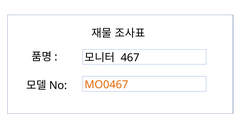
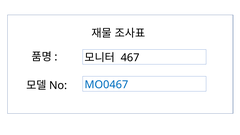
MO0467 colour: orange -> blue (106, 85)
